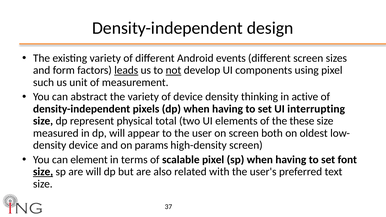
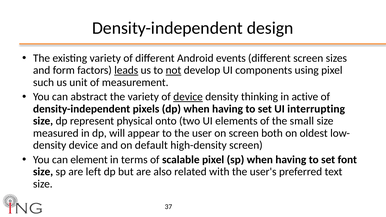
device underline: none -> present (188, 97)
total: total -> onto (166, 121)
these: these -> small (302, 121)
params: params -> default (151, 145)
size underline: present -> none (43, 172)
are will: will -> left (93, 172)
